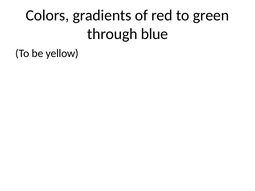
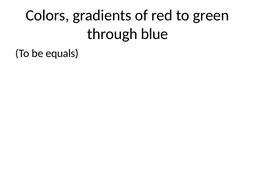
yellow: yellow -> equals (62, 53)
